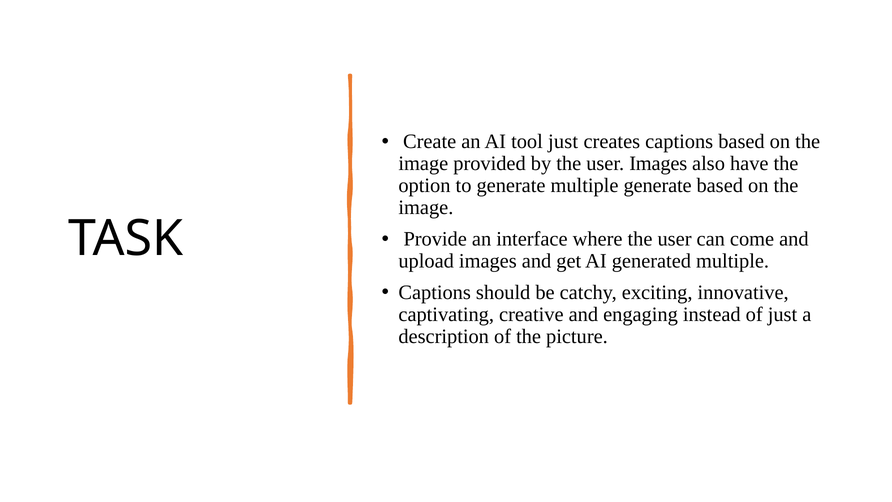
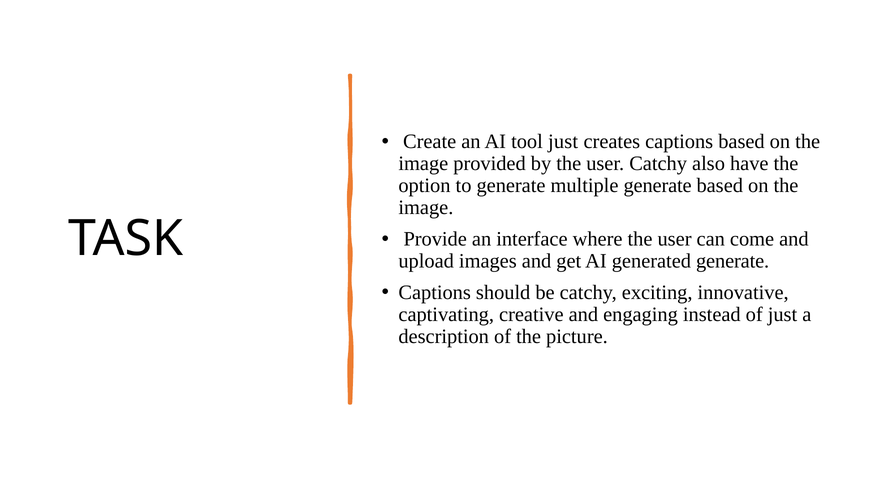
user Images: Images -> Catchy (658, 164)
generated multiple: multiple -> generate (733, 261)
